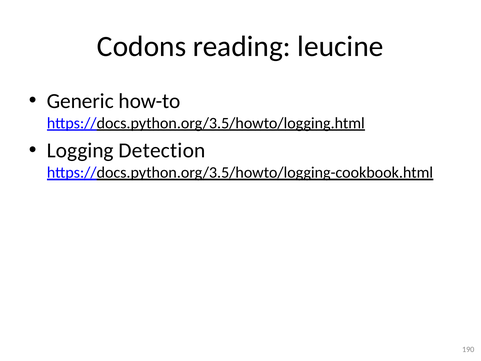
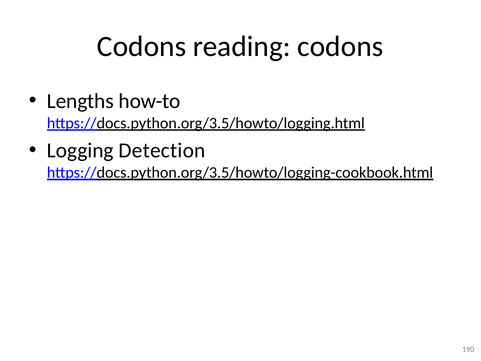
reading leucine: leucine -> codons (340, 47)
Generic: Generic -> Lengths (80, 101)
